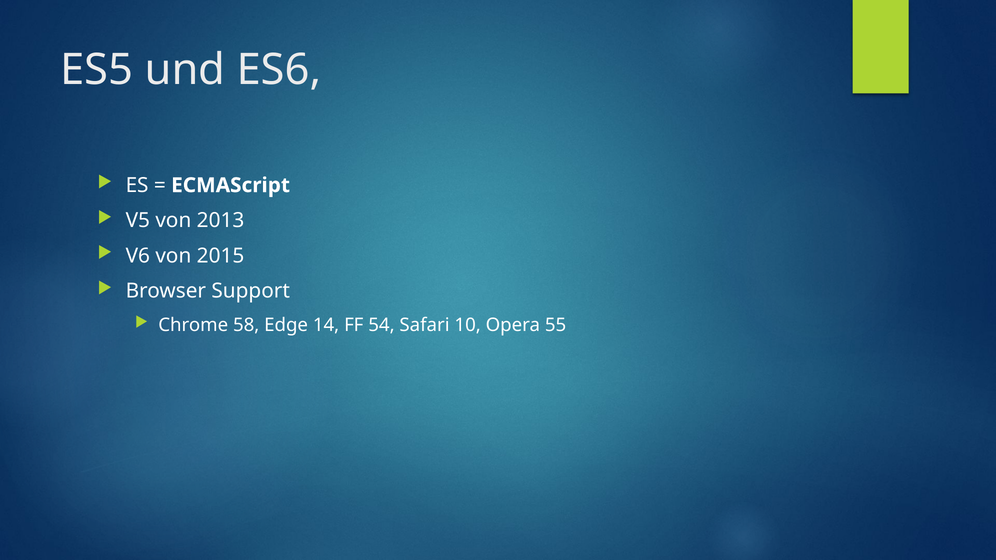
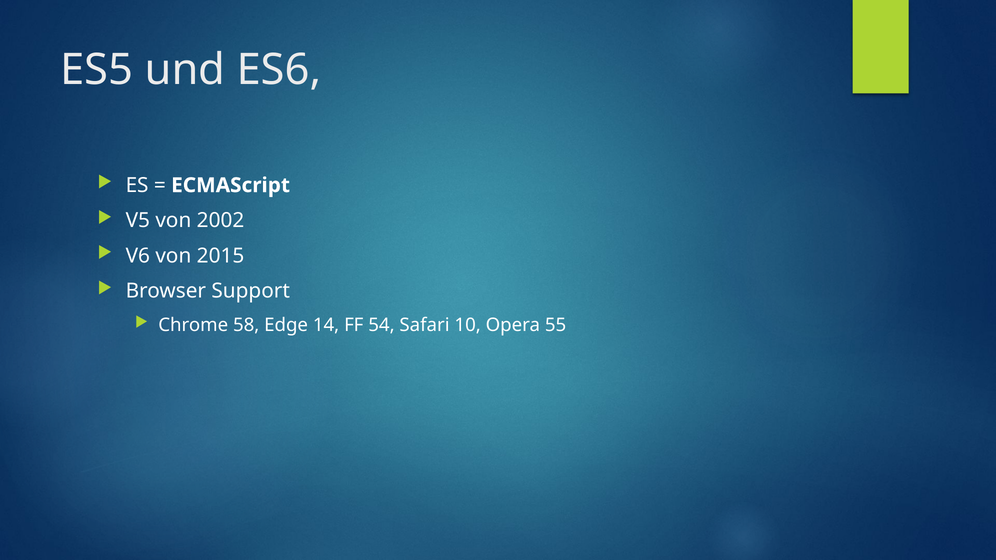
2013: 2013 -> 2002 (221, 221)
